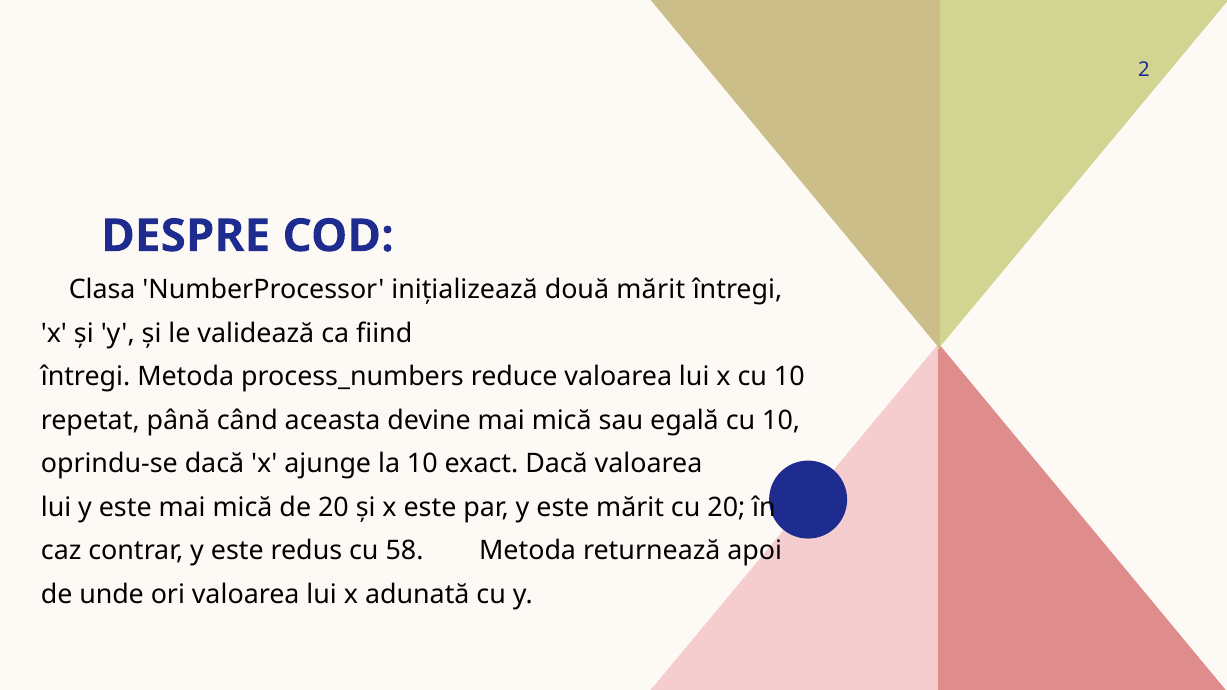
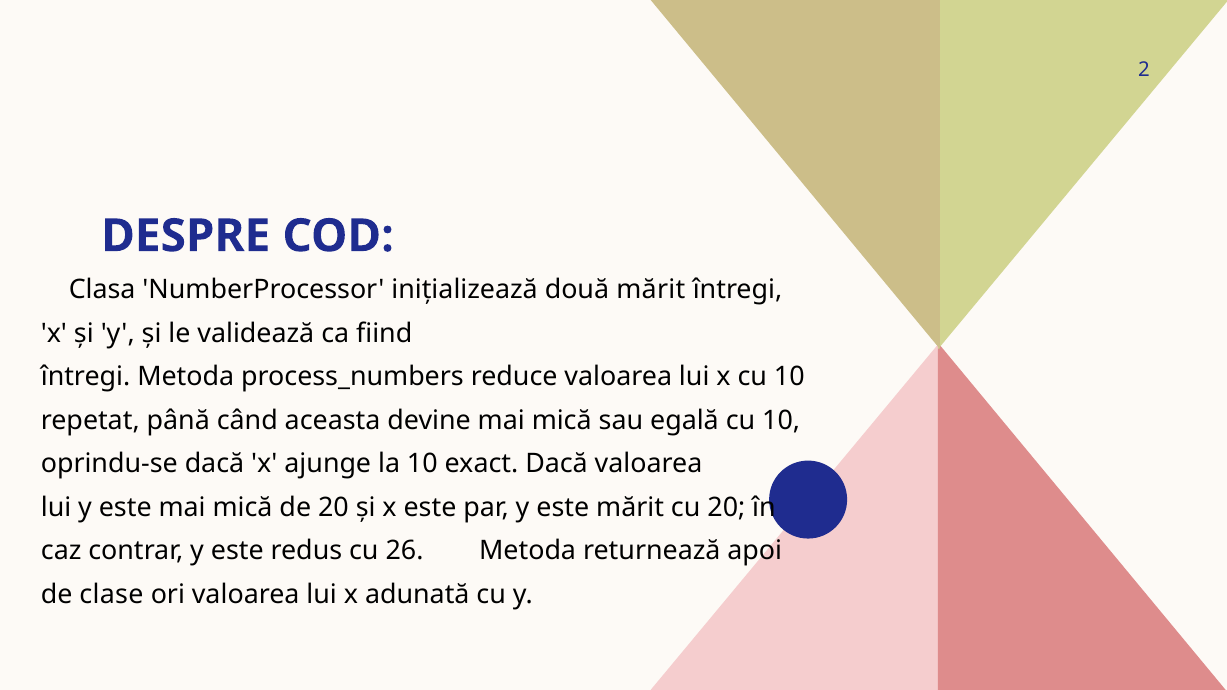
58: 58 -> 26 (405, 551)
unde: unde -> clase (111, 594)
